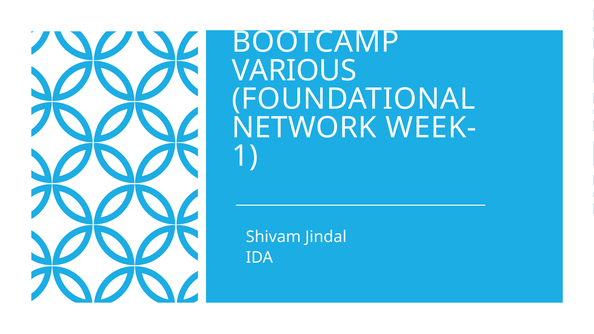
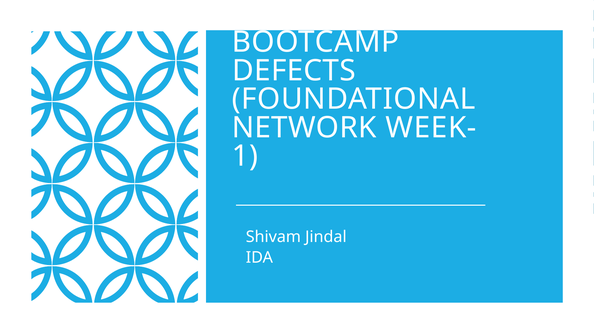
VARIOUS: VARIOUS -> DEFECTS (294, 71)
